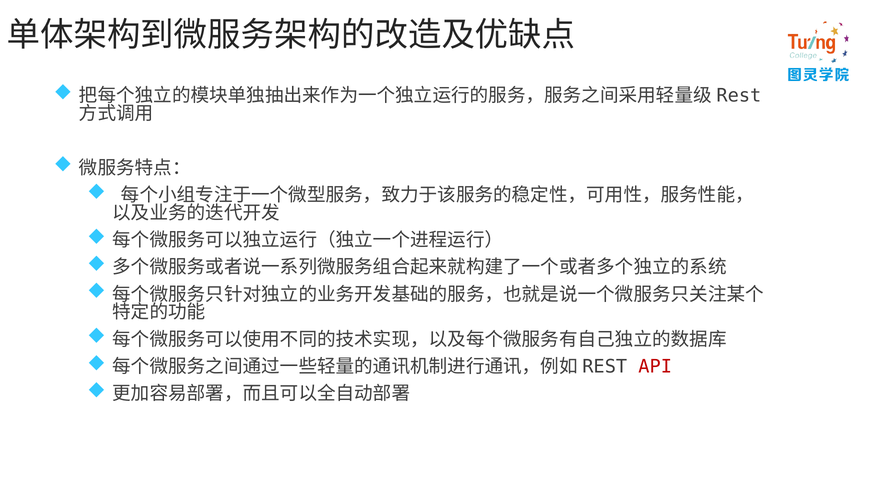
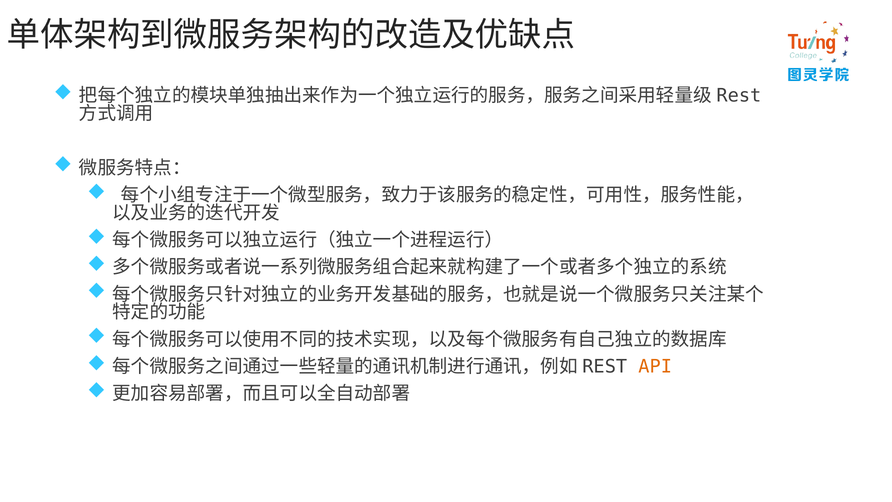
API colour: red -> orange (655, 366)
